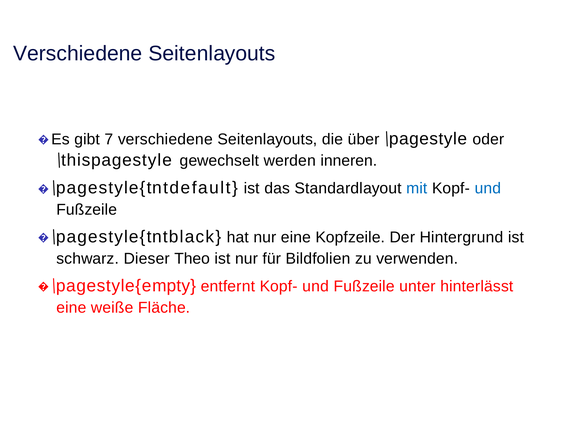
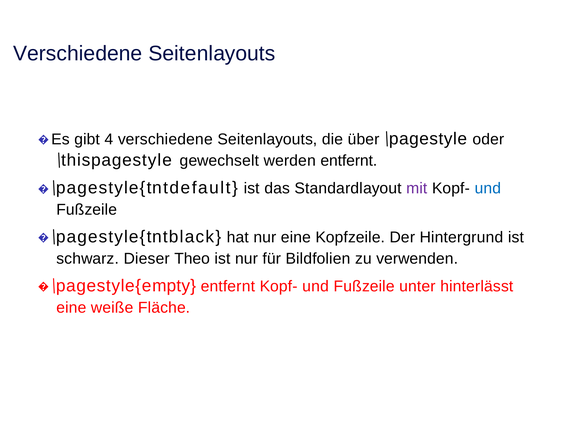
7: 7 -> 4 (109, 139)
werden inneren: inneren -> entfernt (349, 160)
mit colour: blue -> purple (417, 188)
